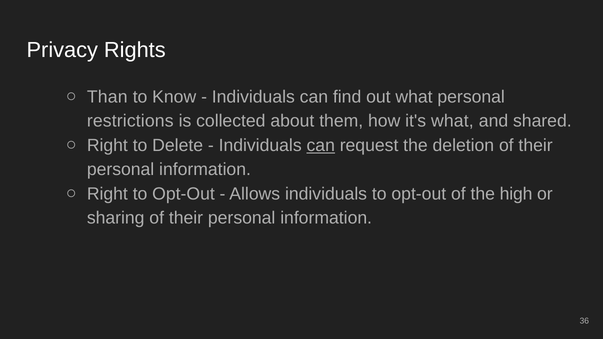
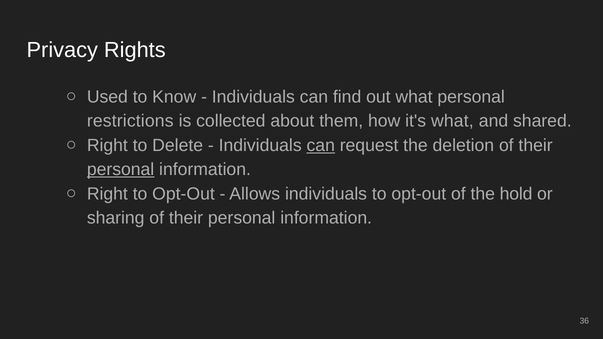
Than: Than -> Used (107, 97)
personal underline: none -> present (121, 170)
high: high -> hold (516, 194)
